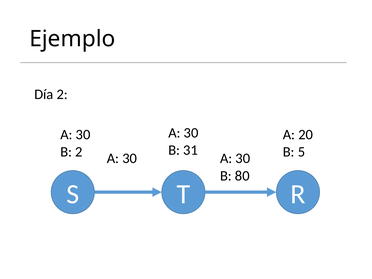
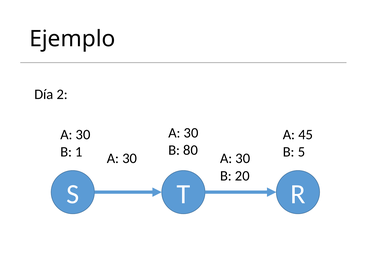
20: 20 -> 45 (306, 135)
31: 31 -> 80 (191, 150)
B 2: 2 -> 1 (79, 152)
80: 80 -> 20 (242, 176)
